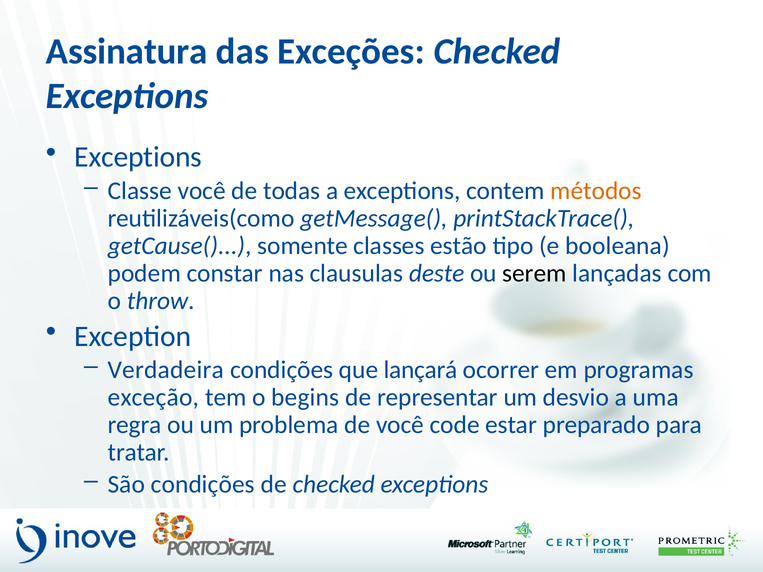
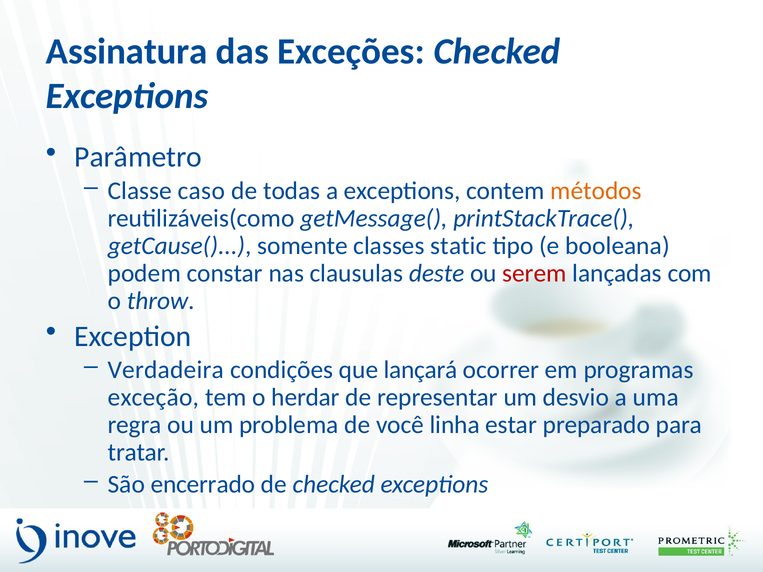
Exceptions: Exceptions -> Parâmetro (138, 157)
Classe você: você -> caso (201, 191)
estão: estão -> static (459, 246)
serem colour: black -> red (534, 273)
begins: begins -> herdar (306, 398)
code: code -> linha (455, 425)
São condições: condições -> encerrado (203, 485)
